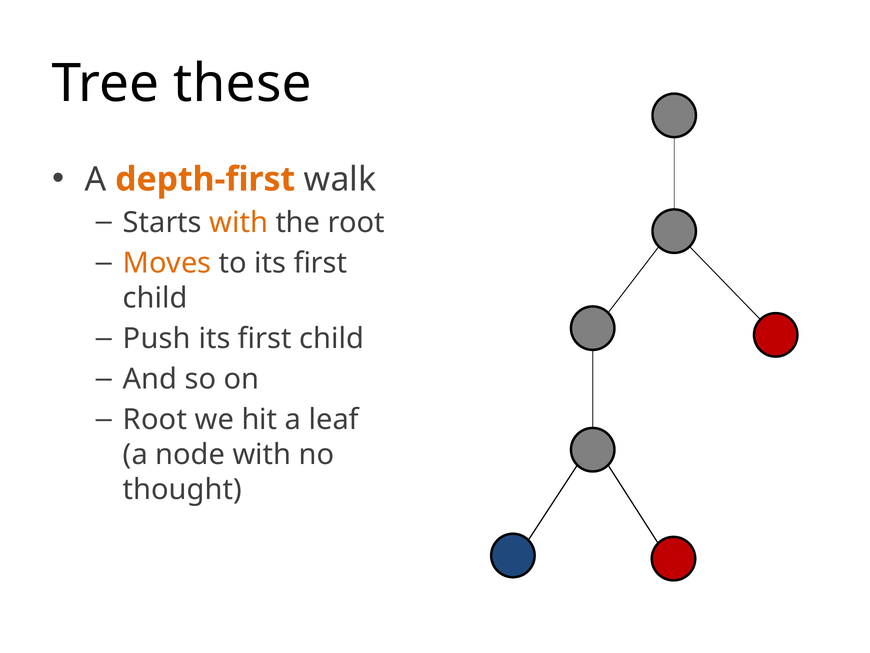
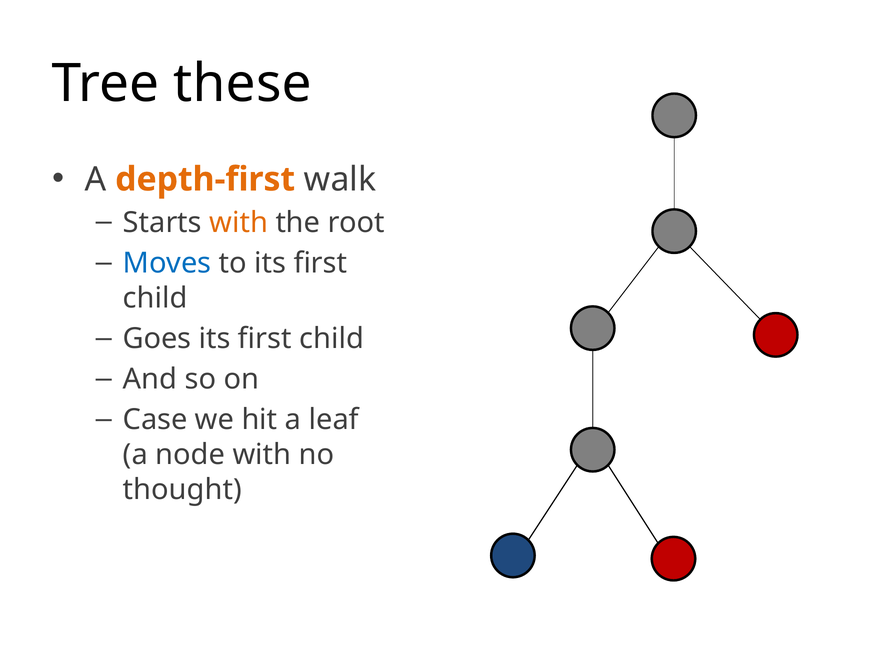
Moves colour: orange -> blue (167, 263)
Push: Push -> Goes (157, 338)
Root: Root -> Case (155, 420)
